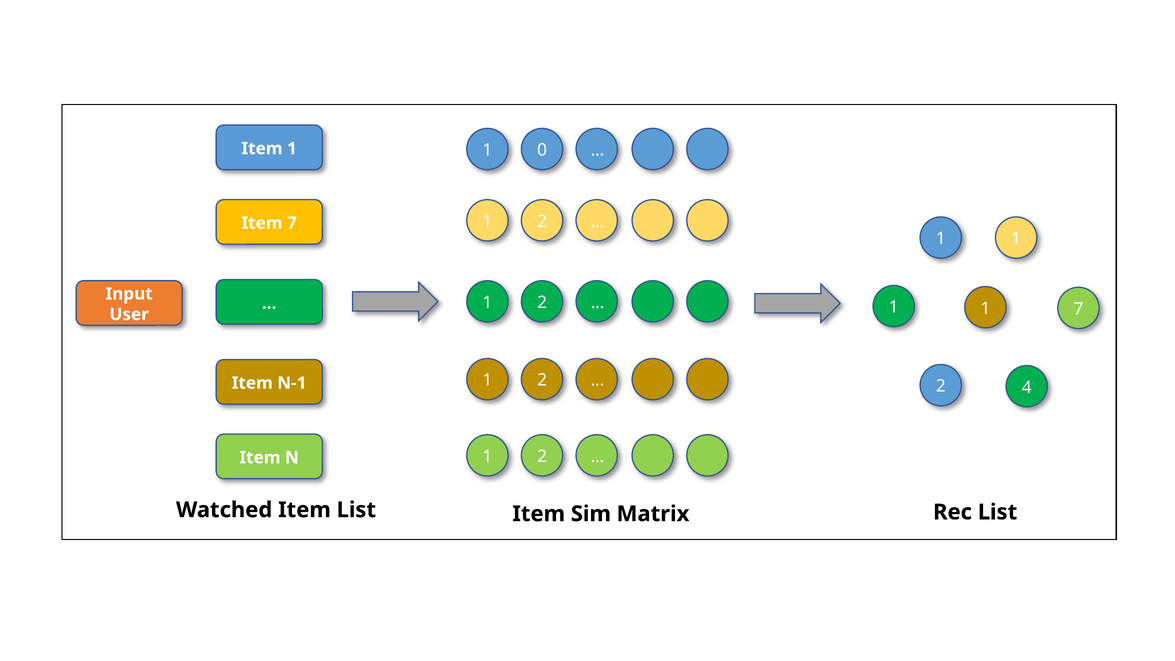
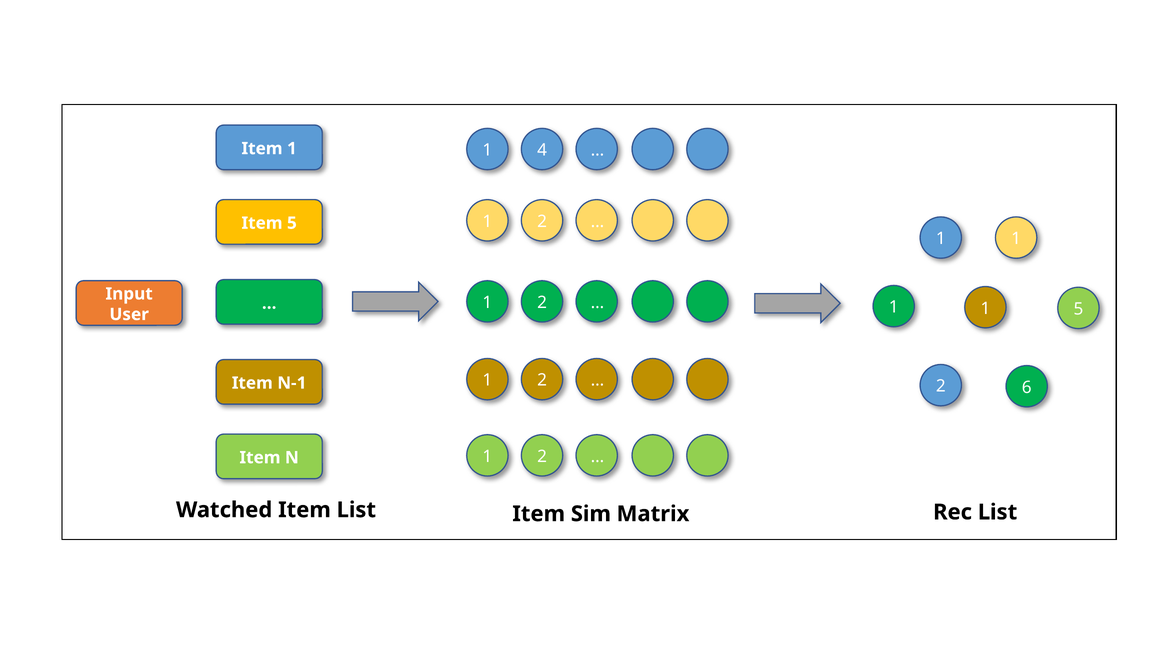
0: 0 -> 4 (542, 150)
Item 7: 7 -> 5 (292, 223)
1 7: 7 -> 5 (1078, 309)
4: 4 -> 6 (1027, 387)
